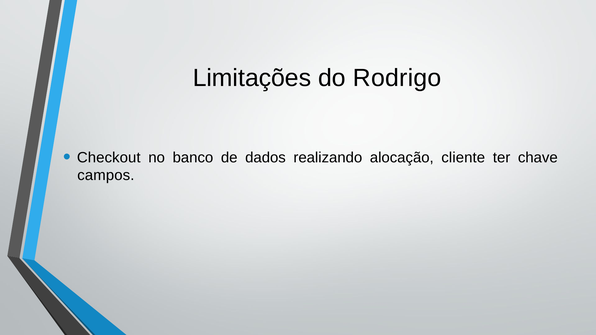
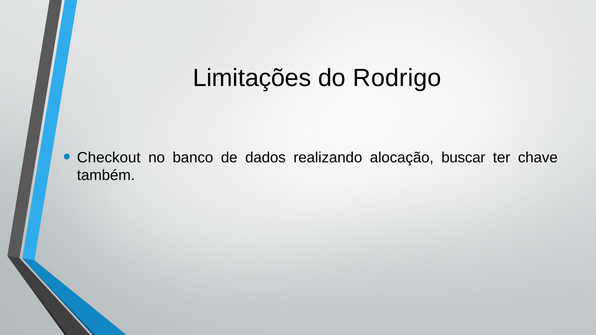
cliente: cliente -> buscar (463, 158)
campos: campos -> também (106, 176)
